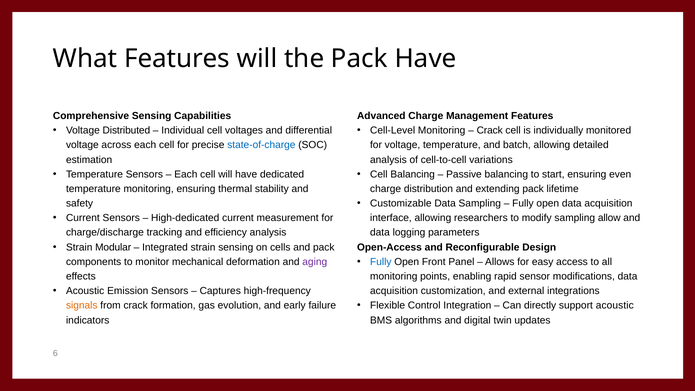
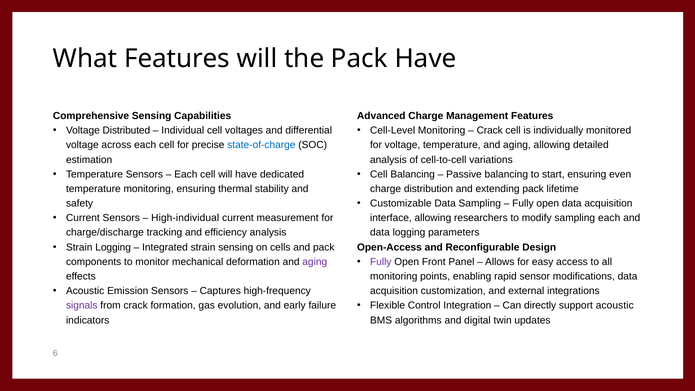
temperature and batch: batch -> aging (517, 145)
High-dedicated: High-dedicated -> High-individual (185, 218)
sampling allow: allow -> each (609, 218)
Strain Modular: Modular -> Logging (113, 247)
Fully colour: blue -> purple (381, 262)
signals colour: orange -> purple (82, 306)
